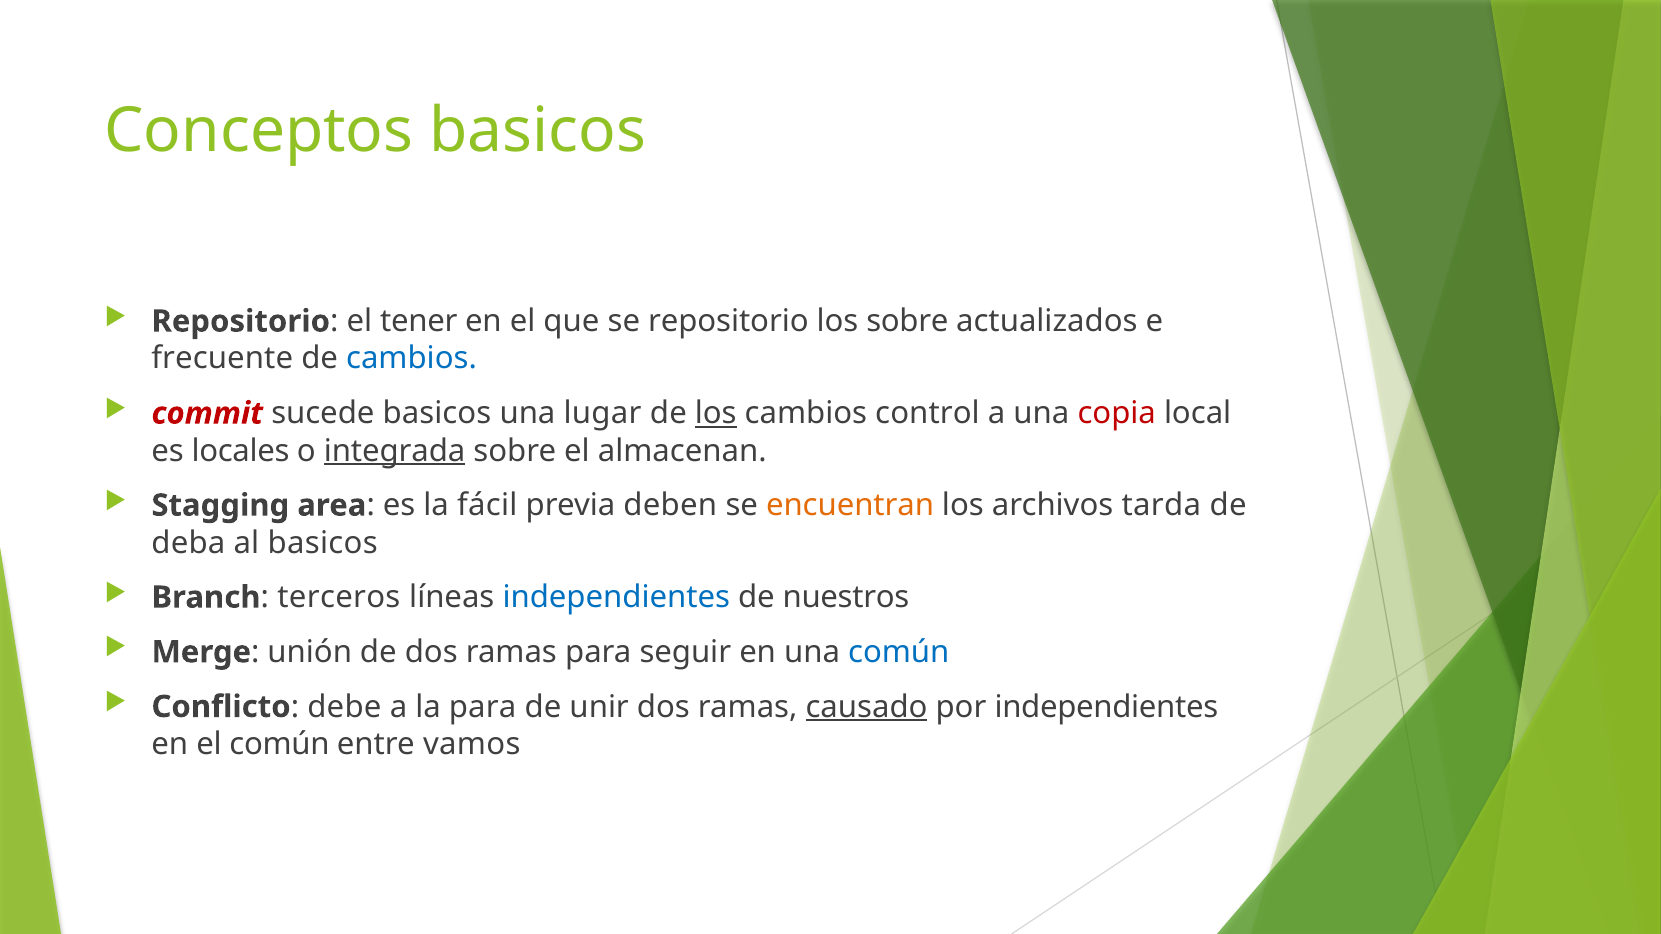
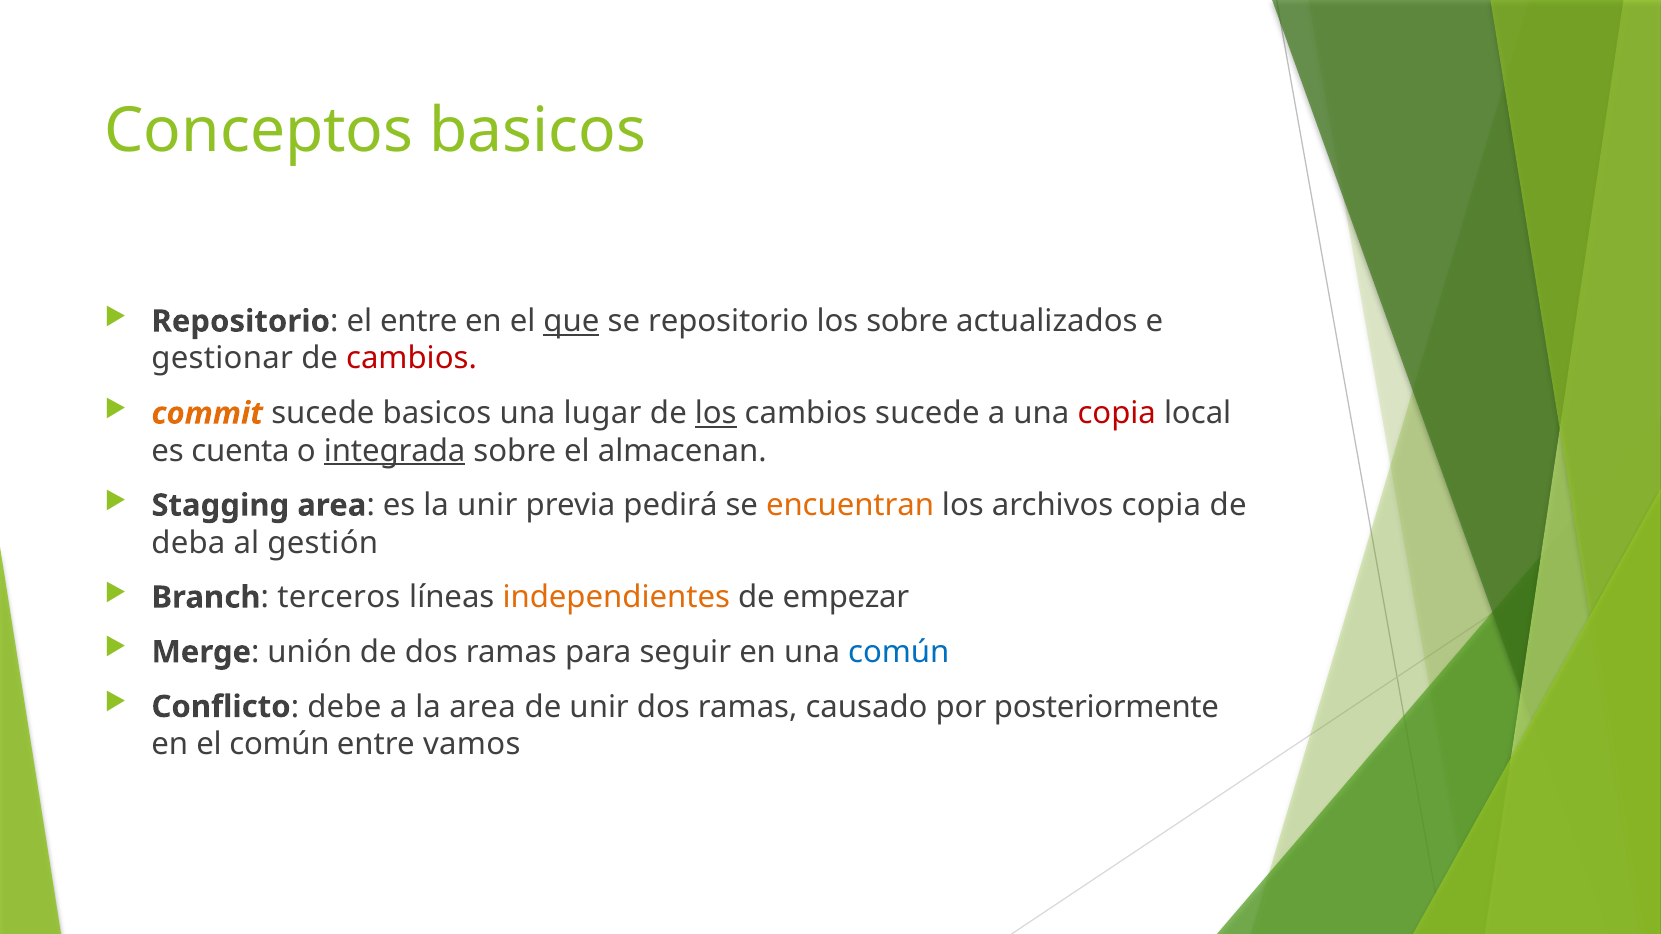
el tener: tener -> entre (419, 321)
que underline: none -> present (571, 321)
frecuente: frecuente -> gestionar (222, 359)
cambios colour: blue -> red (411, 359)
commit colour: red -> orange (207, 414)
cambios control: control -> sucede (927, 414)
locales: locales -> cuenta (241, 451)
la fácil: fácil -> unir (487, 506)
deben: deben -> pedirá (670, 506)
archivos tarda: tarda -> copia (1161, 506)
al basicos: basicos -> gestión (323, 543)
independientes colour: blue -> orange (616, 598)
nuestros: nuestros -> empezar (846, 598)
la para: para -> area (483, 707)
causado underline: present -> none (867, 707)
por independientes: independientes -> posteriormente (1106, 707)
